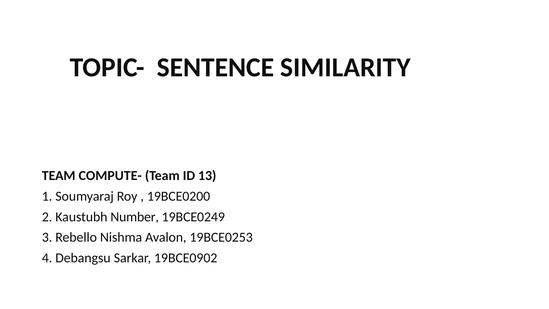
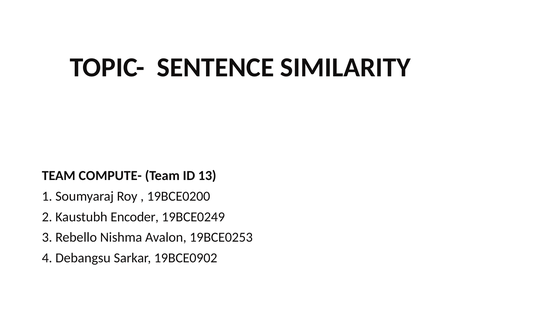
Number: Number -> Encoder (135, 217)
